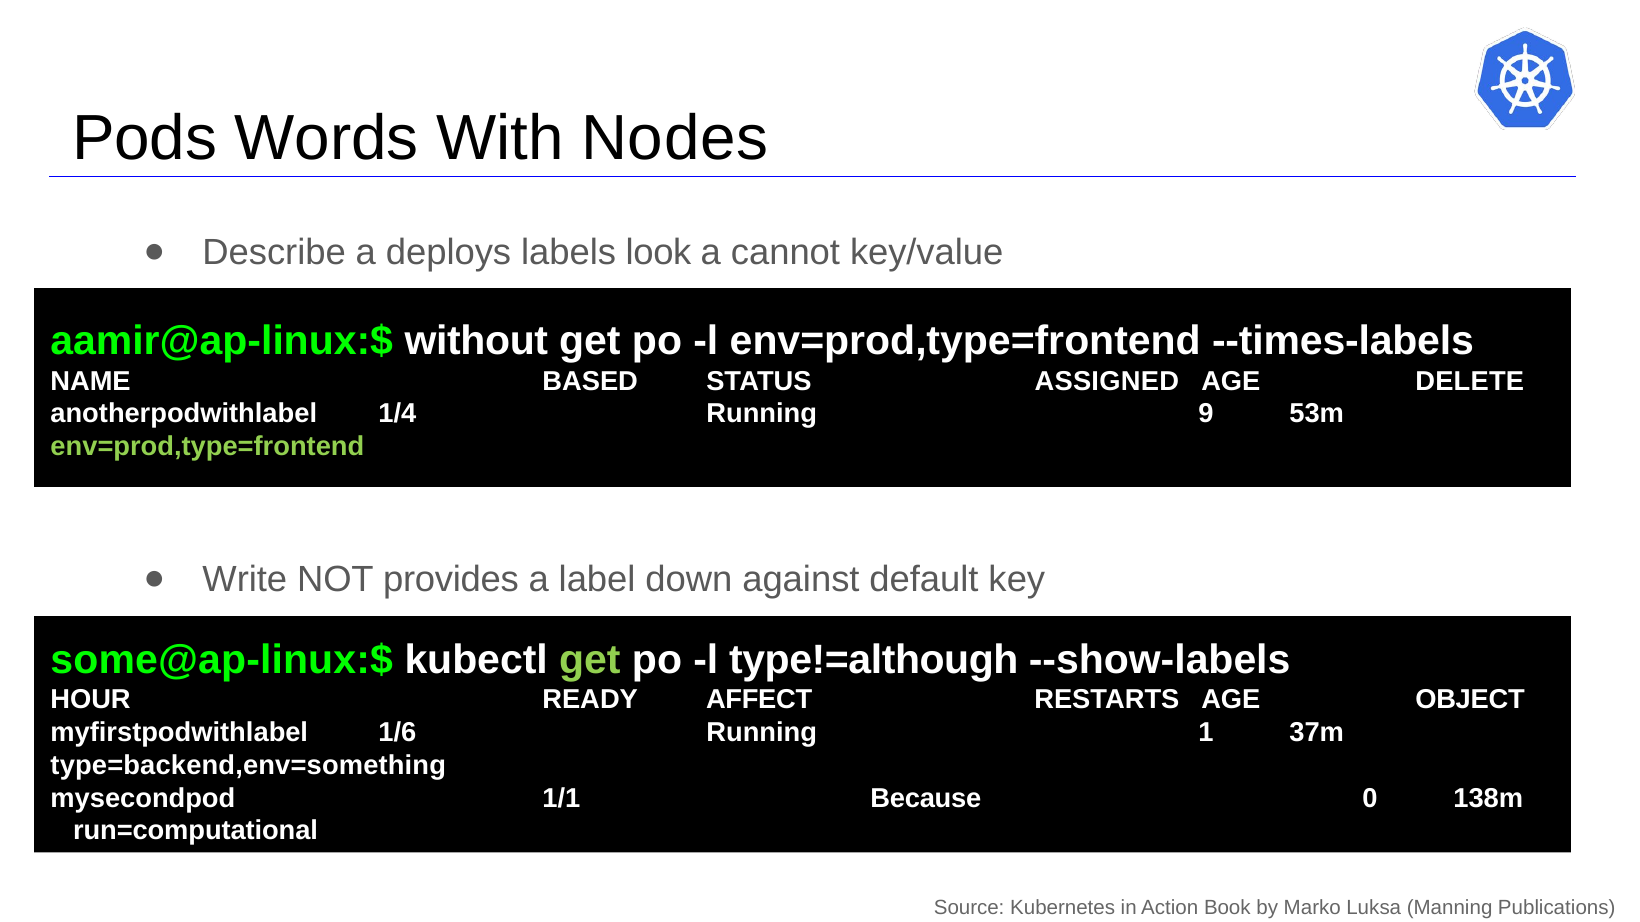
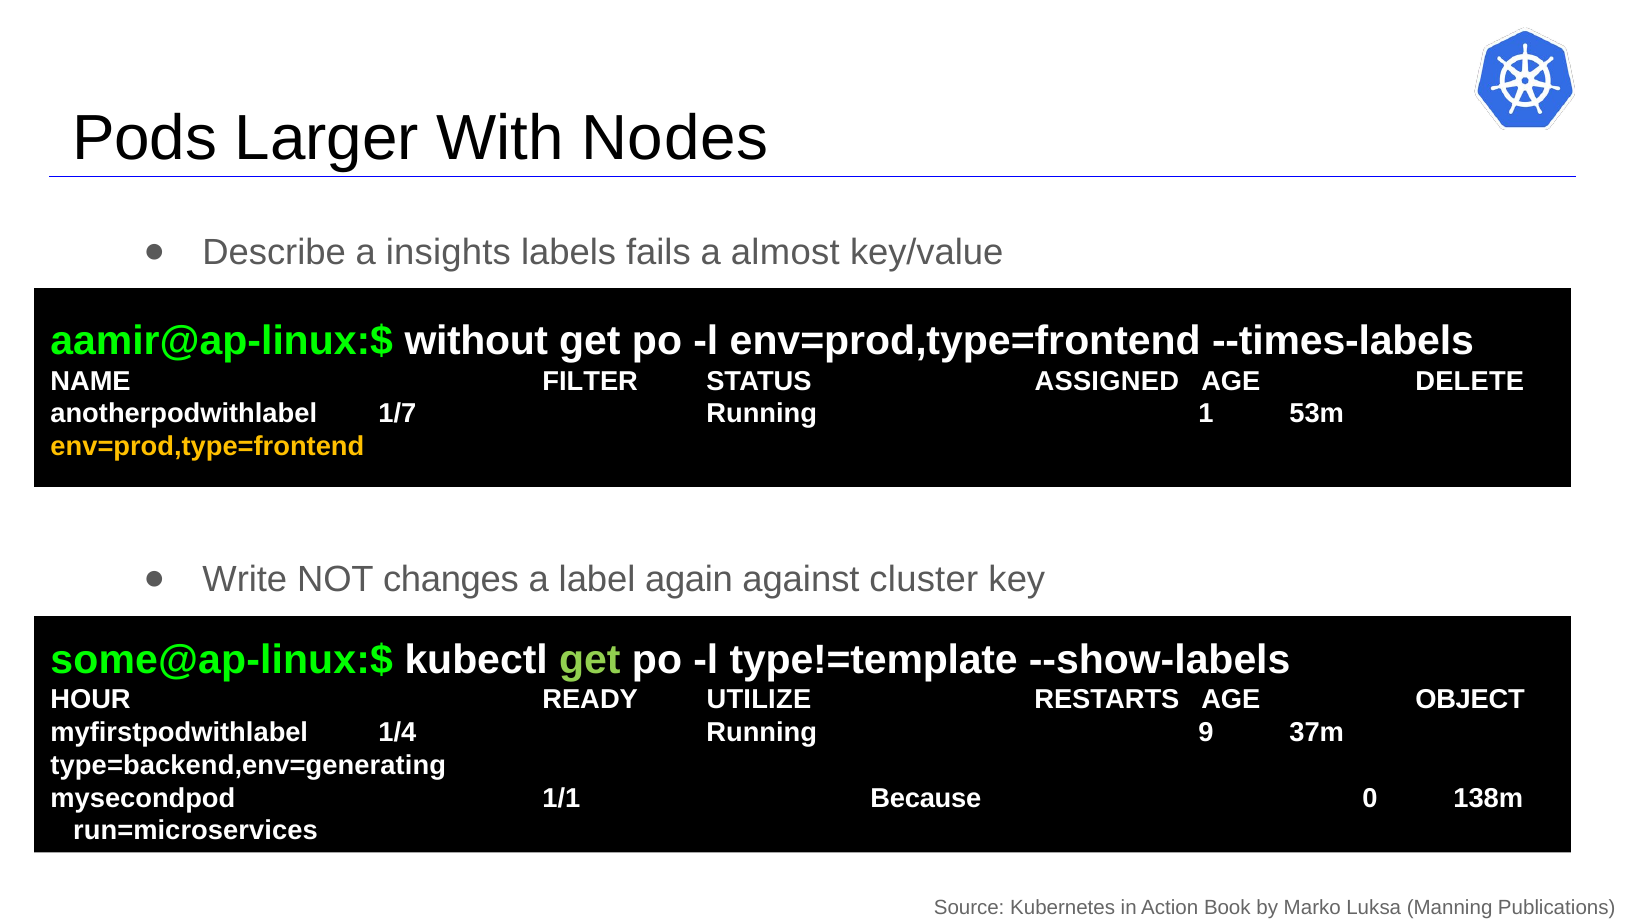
Words: Words -> Larger (327, 139)
deploys: deploys -> insights (448, 252)
look: look -> fails (658, 252)
cannot: cannot -> almost (785, 252)
BASED: BASED -> FILTER (590, 381)
1/4: 1/4 -> 1/7 (397, 414)
9: 9 -> 1 (1206, 414)
env=prod,type=frontend colour: light green -> yellow (207, 447)
provides: provides -> changes (451, 580)
down: down -> again (689, 580)
default: default -> cluster (924, 580)
type!=although: type!=although -> type!=template (874, 660)
AFFECT: AFFECT -> UTILIZE (759, 700)
1/6: 1/6 -> 1/4 (397, 733)
1: 1 -> 9 (1206, 733)
type=backend,env=something: type=backend,env=something -> type=backend,env=generating (248, 766)
run=computational: run=computational -> run=microservices (195, 831)
